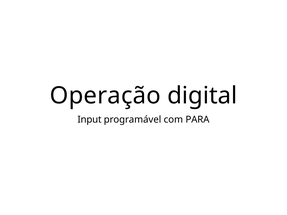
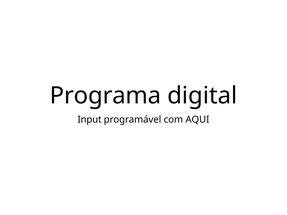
Operação: Operação -> Programa (105, 96)
PARA: PARA -> AQUI (197, 120)
